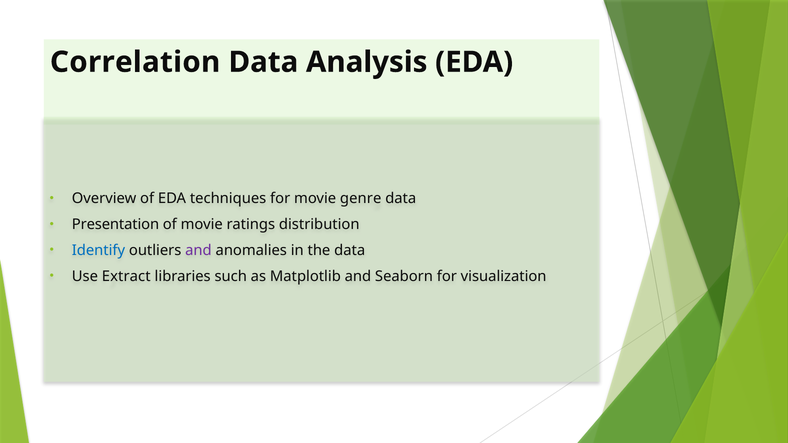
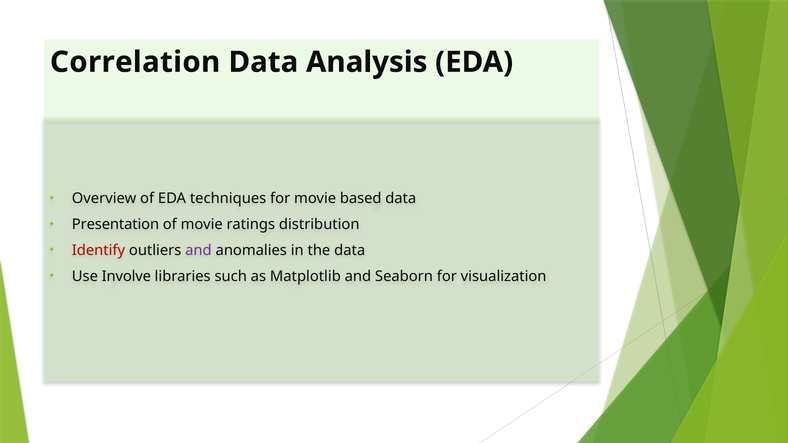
genre: genre -> based (361, 199)
Identify colour: blue -> red (98, 251)
Extract: Extract -> Involve (126, 277)
